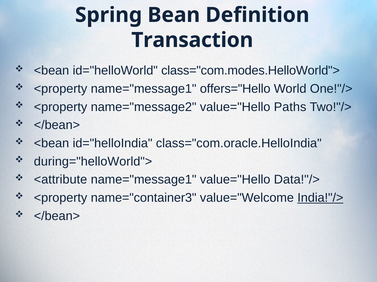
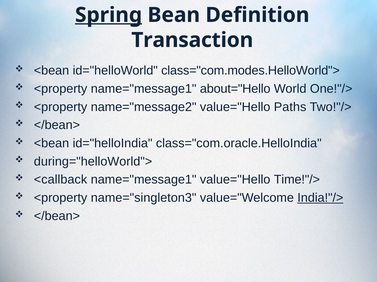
Spring underline: none -> present (109, 15)
offers="Hello: offers="Hello -> about="Hello (235, 89)
<attribute: <attribute -> <callback (61, 180)
Data!"/>: Data!"/> -> Time!"/> (297, 180)
name="container3: name="container3 -> name="singleton3 (144, 198)
